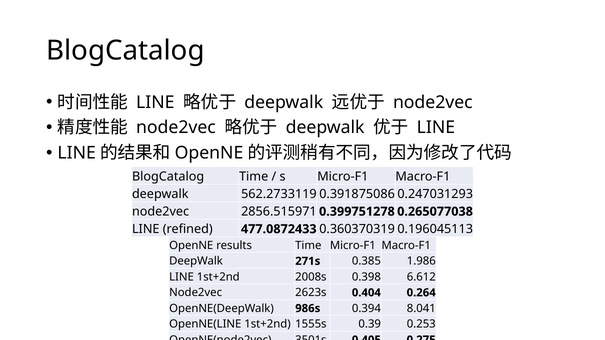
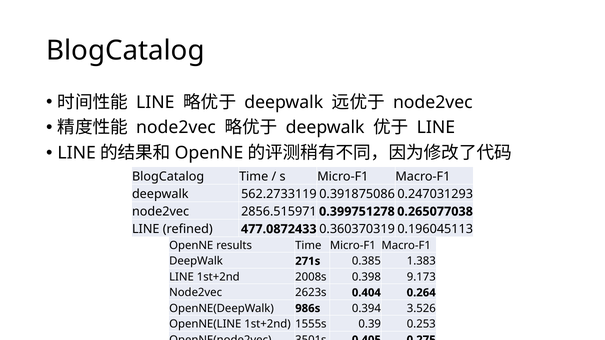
1.986: 1.986 -> 1.383 (421, 261)
6.612: 6.612 -> 9.173 (421, 277)
8.041: 8.041 -> 3.526 (421, 309)
